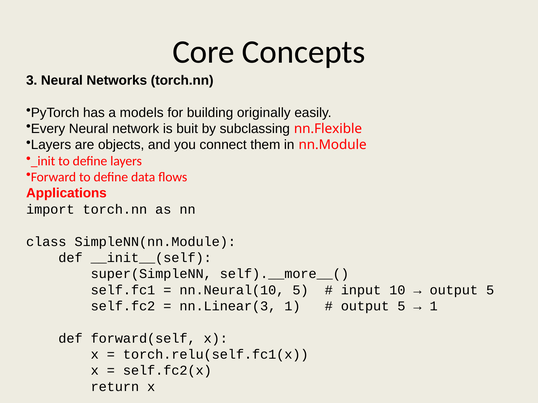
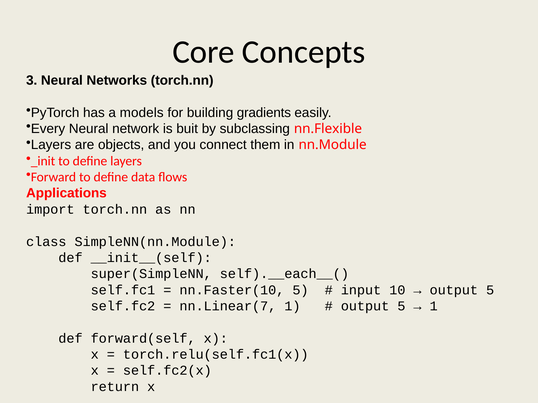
originally: originally -> gradients (264, 113)
self).__more__(: self).__more__( -> self).__each__( (284, 274)
nn.Neural(10: nn.Neural(10 -> nn.Faster(10 (232, 290)
nn.Linear(3: nn.Linear(3 -> nn.Linear(7 (228, 306)
